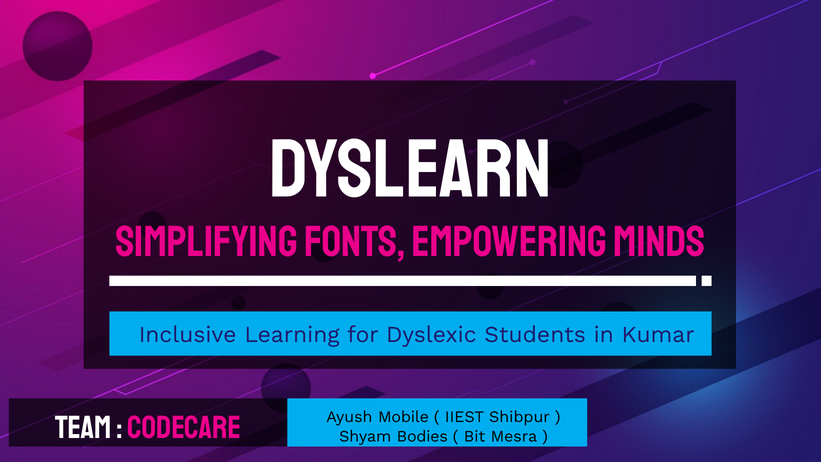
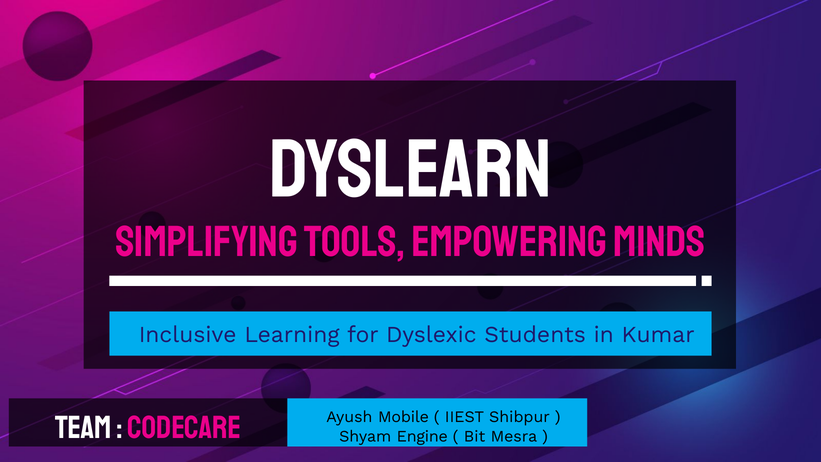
Fonts: Fonts -> Tools (355, 242)
Bodies: Bodies -> Engine (422, 436)
